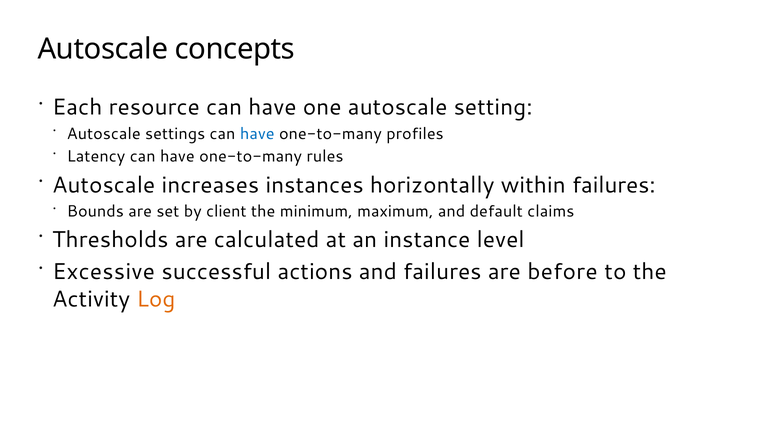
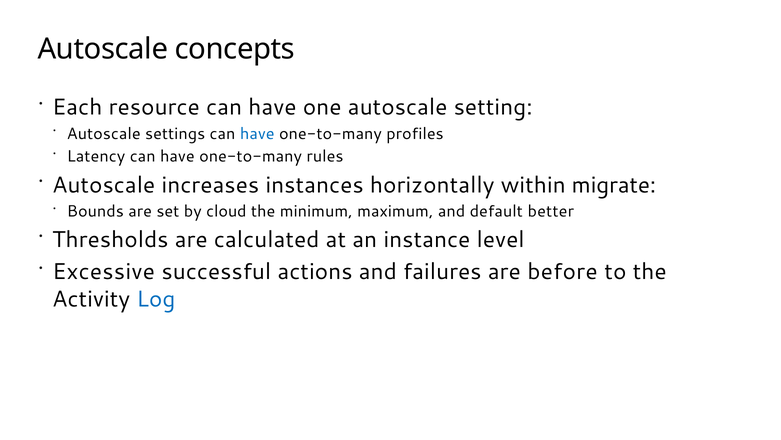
within failures: failures -> migrate (614, 185)
client: client -> cloud (226, 211)
claims: claims -> better (551, 211)
Log colour: orange -> blue (156, 299)
